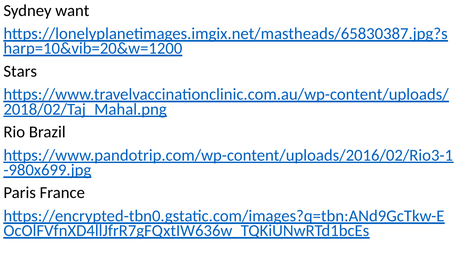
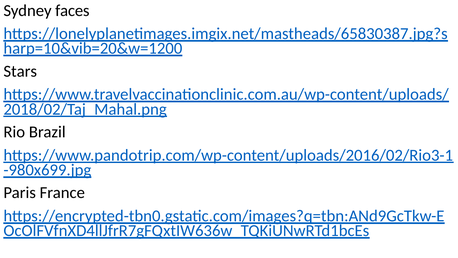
want: want -> faces (72, 11)
